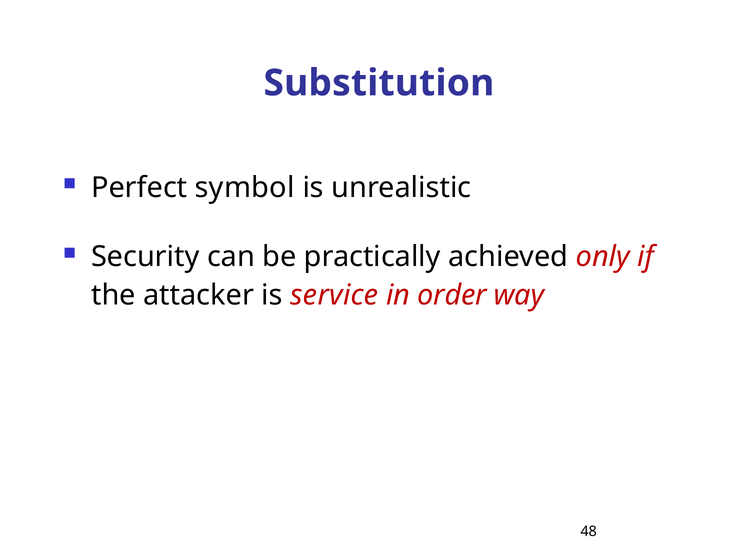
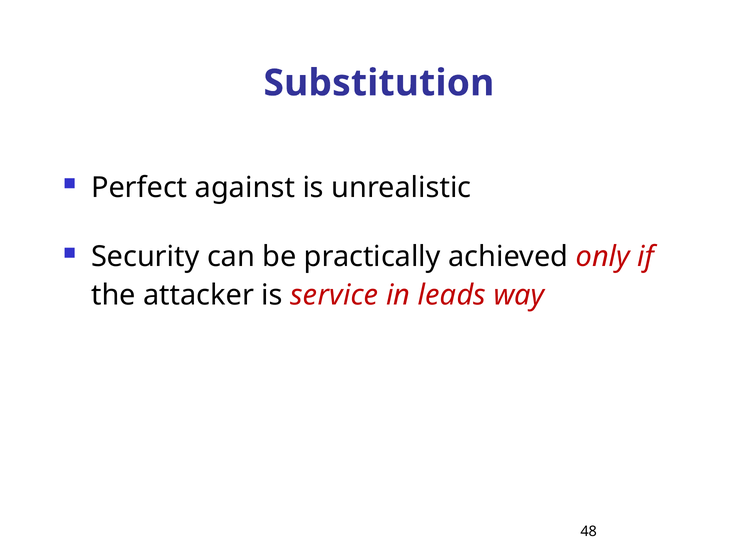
symbol: symbol -> against (245, 188)
order: order -> leads (452, 295)
